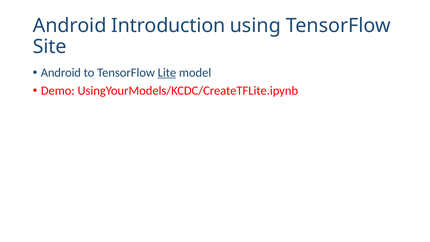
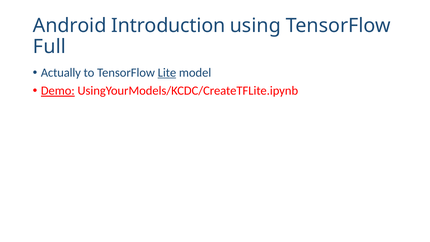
Site: Site -> Full (49, 47)
Android: Android -> Actually (61, 73)
Demo underline: none -> present (58, 91)
